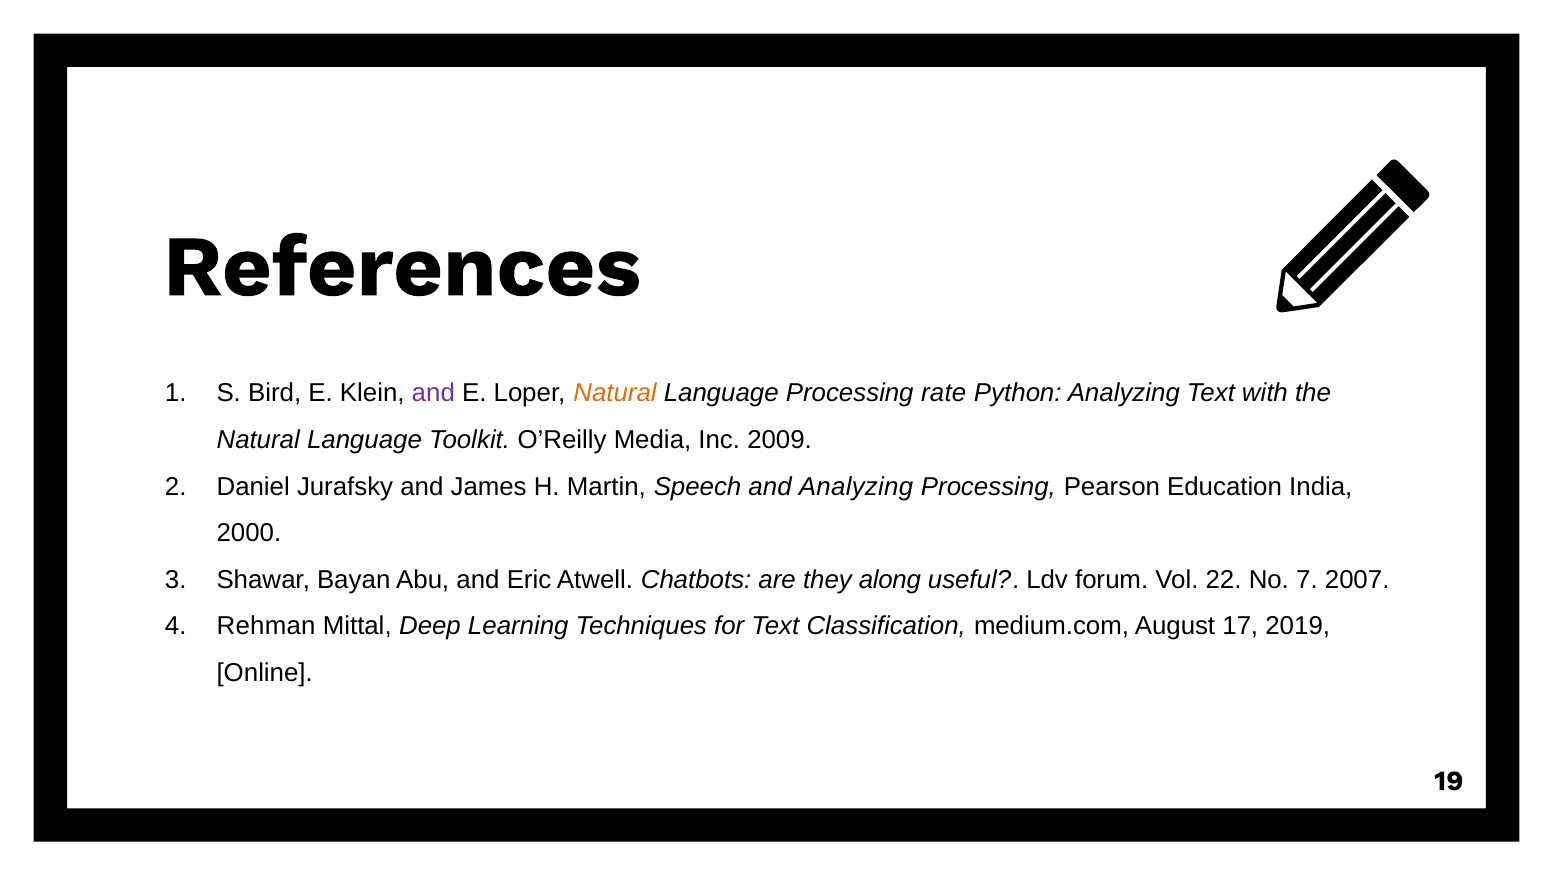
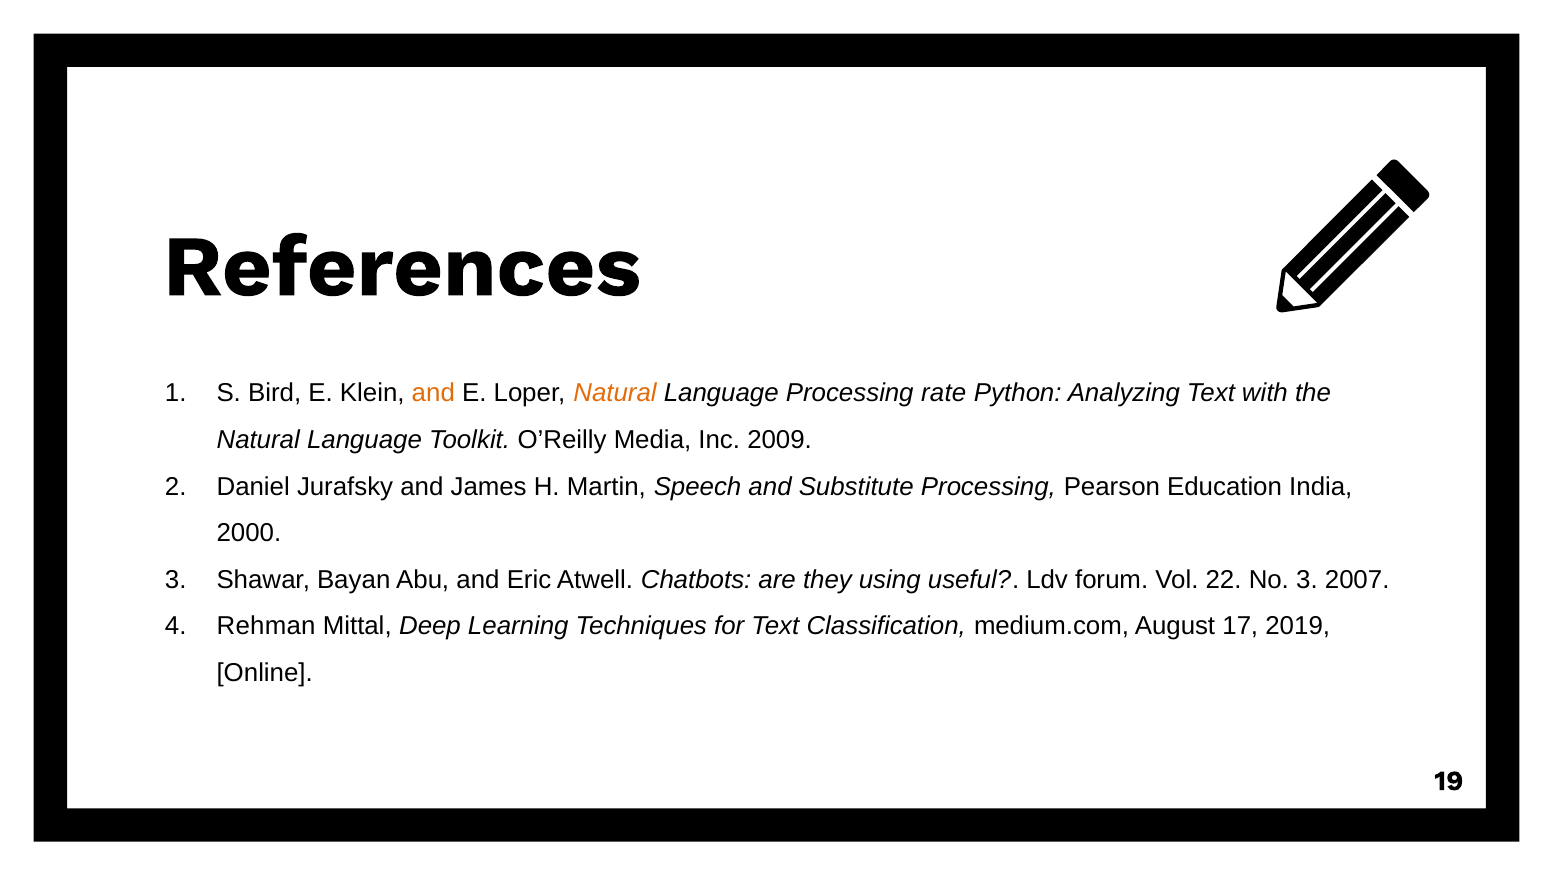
and colour: purple -> orange (433, 394)
and Analyzing: Analyzing -> Substitute (856, 487)
along: along -> using (890, 580)
No 7: 7 -> 3 (1307, 580)
